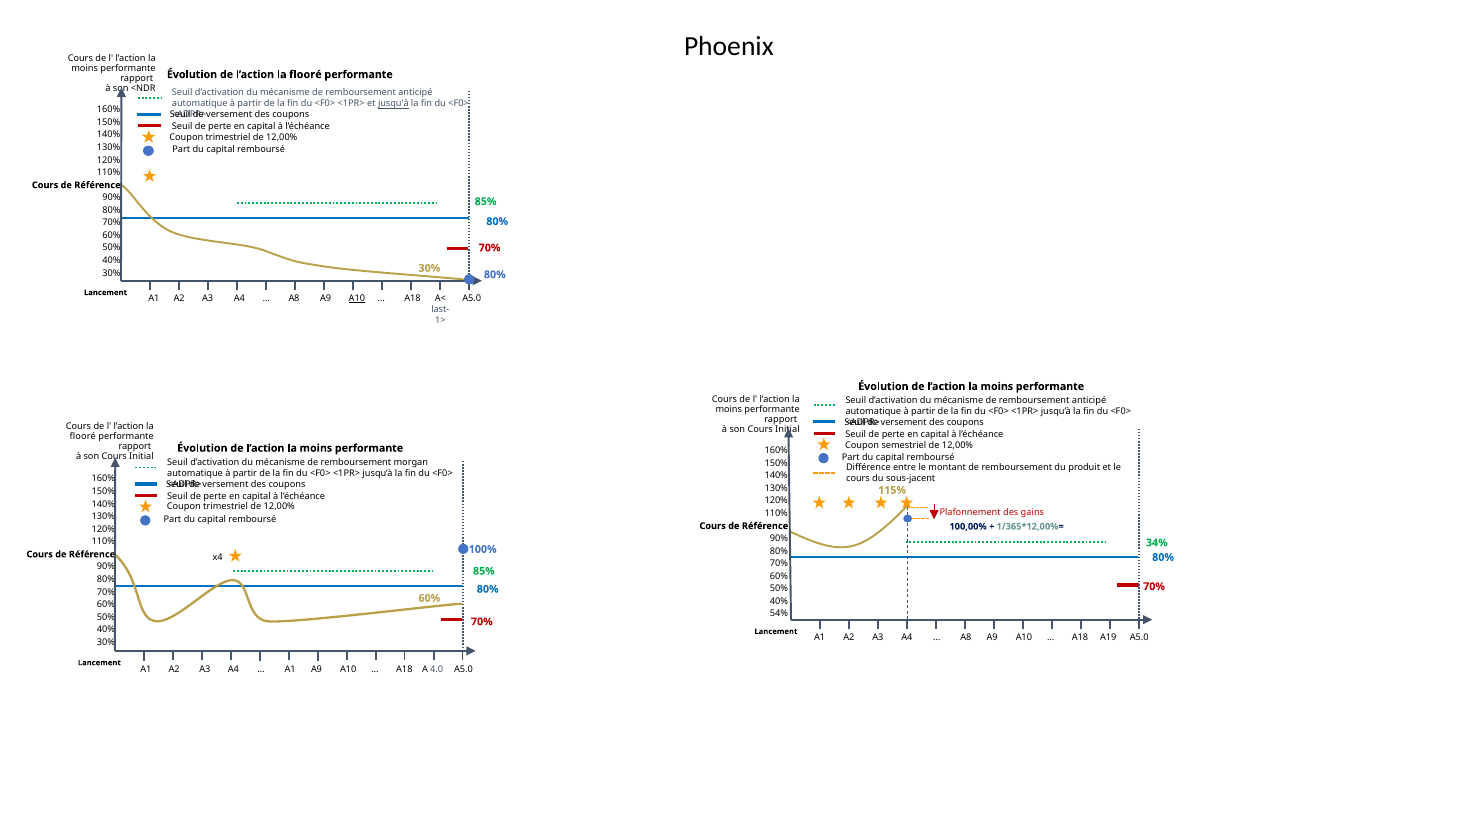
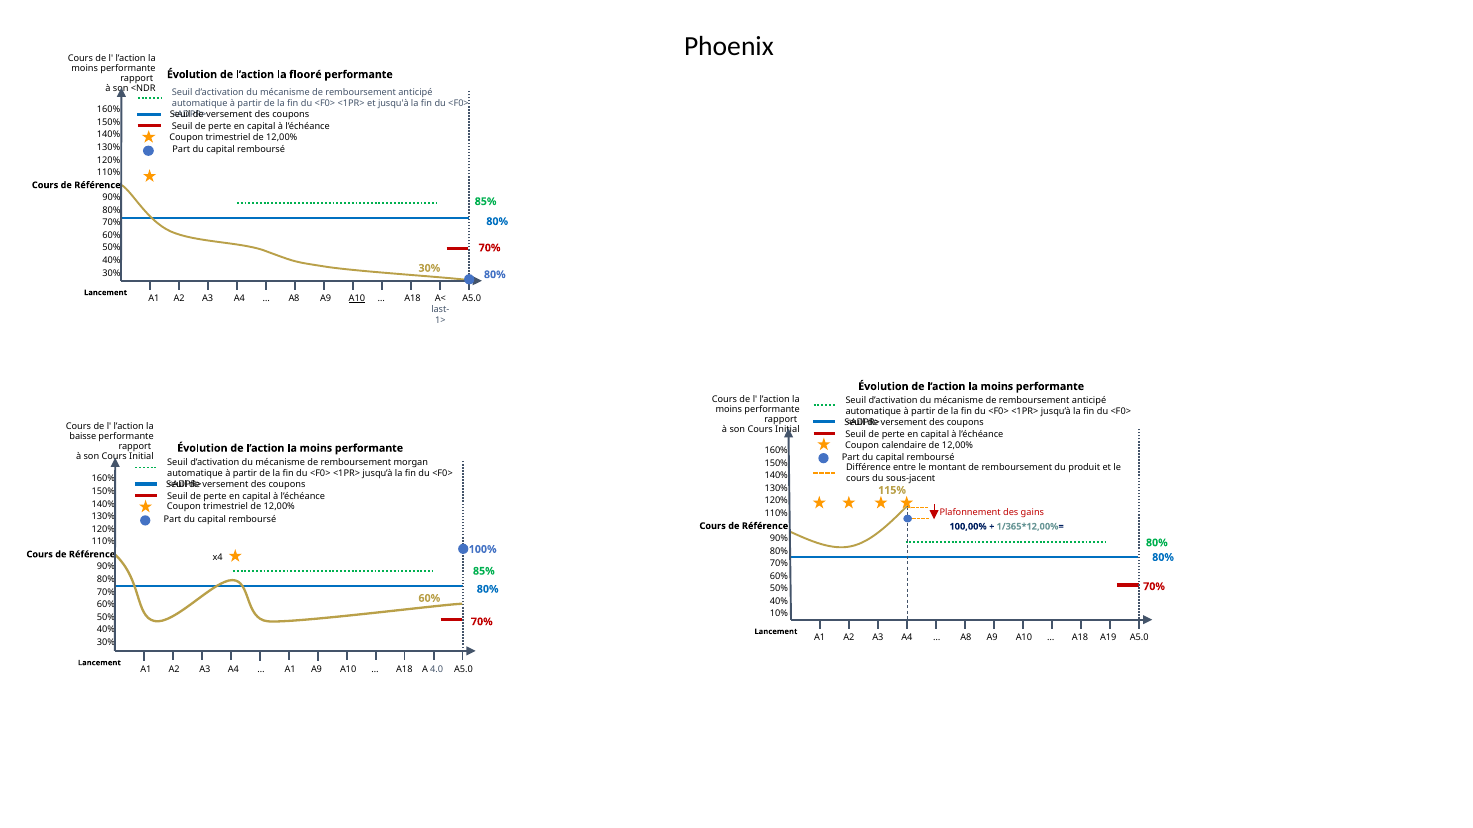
jusqu'à underline: present -> none (393, 104)
flooré: flooré -> baisse (83, 437)
semestriel: semestriel -> calendaire (904, 446)
34%: 34% -> 80% (1157, 543)
54%: 54% -> 10% (779, 614)
